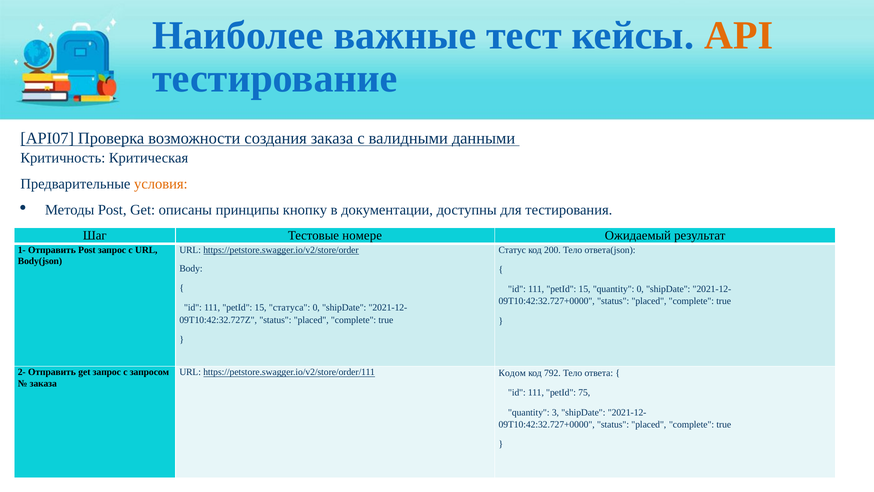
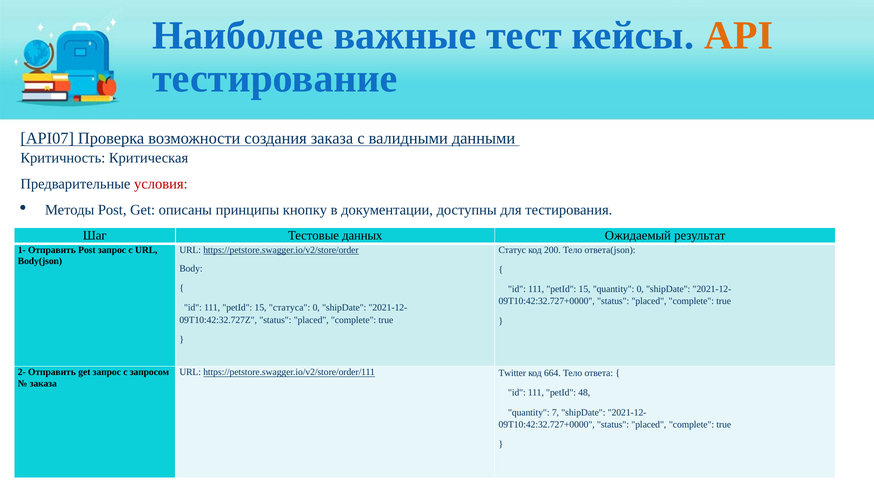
условия colour: orange -> red (161, 184)
номере: номере -> данных (362, 235)
Кодом: Кодом -> Twitter (512, 373)
792: 792 -> 664 (552, 373)
75: 75 -> 48 (584, 393)
3: 3 -> 7 (555, 412)
